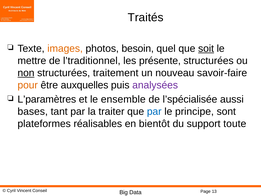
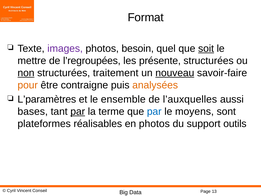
Traités: Traités -> Format (146, 17)
images colour: orange -> purple (65, 48)
l’traditionnel: l’traditionnel -> l’regroupées (92, 61)
nouveau underline: none -> present (175, 73)
auxquelles: auxquelles -> contraigne (84, 85)
analysées colour: purple -> orange (155, 85)
l’spécialisée: l’spécialisée -> l’auxquelles (190, 99)
par underline: none -> present (78, 111)
traiter: traiter -> terme (111, 111)
principe: principe -> moyens (194, 111)
en bientôt: bientôt -> photos (154, 124)
toute: toute -> outils (235, 124)
